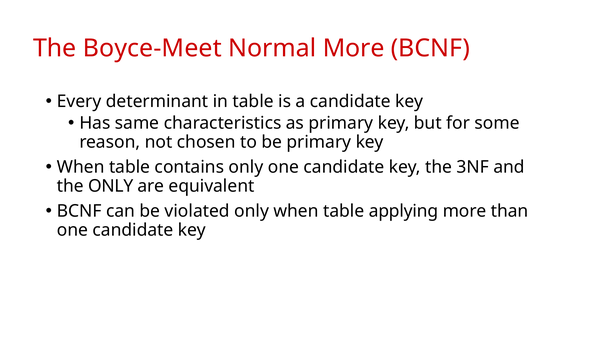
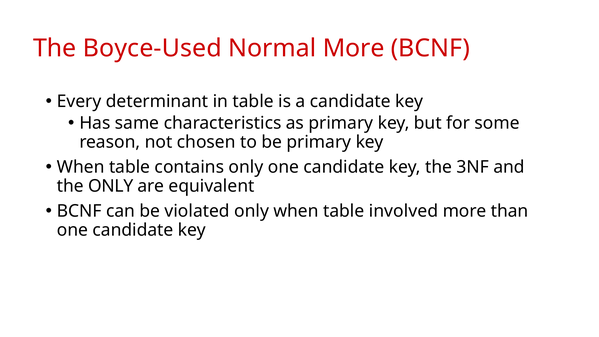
Boyce-Meet: Boyce-Meet -> Boyce-Used (152, 48)
applying: applying -> involved (403, 211)
